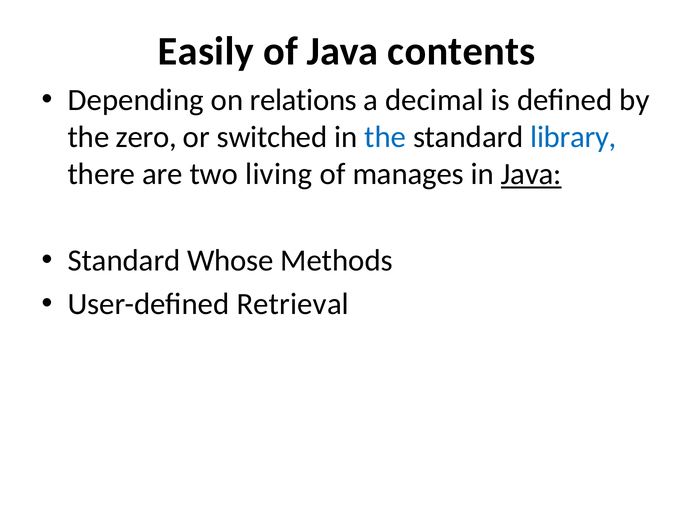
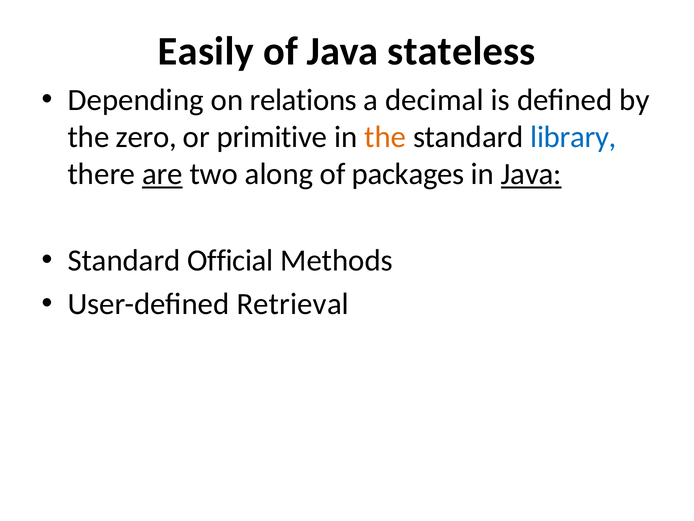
contents: contents -> stateless (461, 51)
switched: switched -> primitive (272, 137)
the colour: blue -> orange (385, 137)
are underline: none -> present (162, 174)
living: living -> along (279, 174)
manages: manages -> packages (408, 174)
Whose: Whose -> Official (230, 260)
